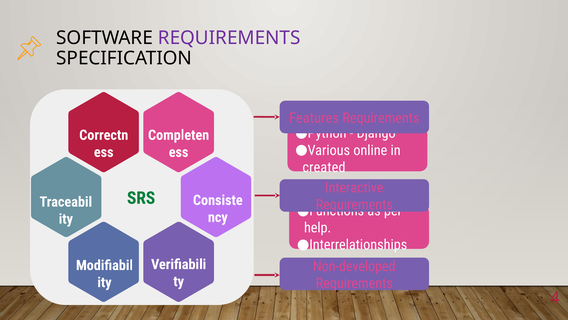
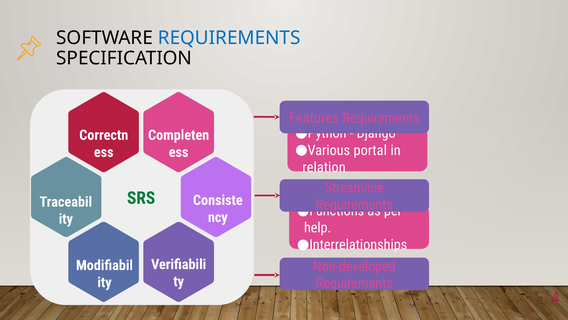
REQUIREMENTS colour: purple -> blue (229, 38)
online: online -> portal (370, 150)
created: created -> relation (324, 167)
Interactive: Interactive -> Streamline (354, 188)
